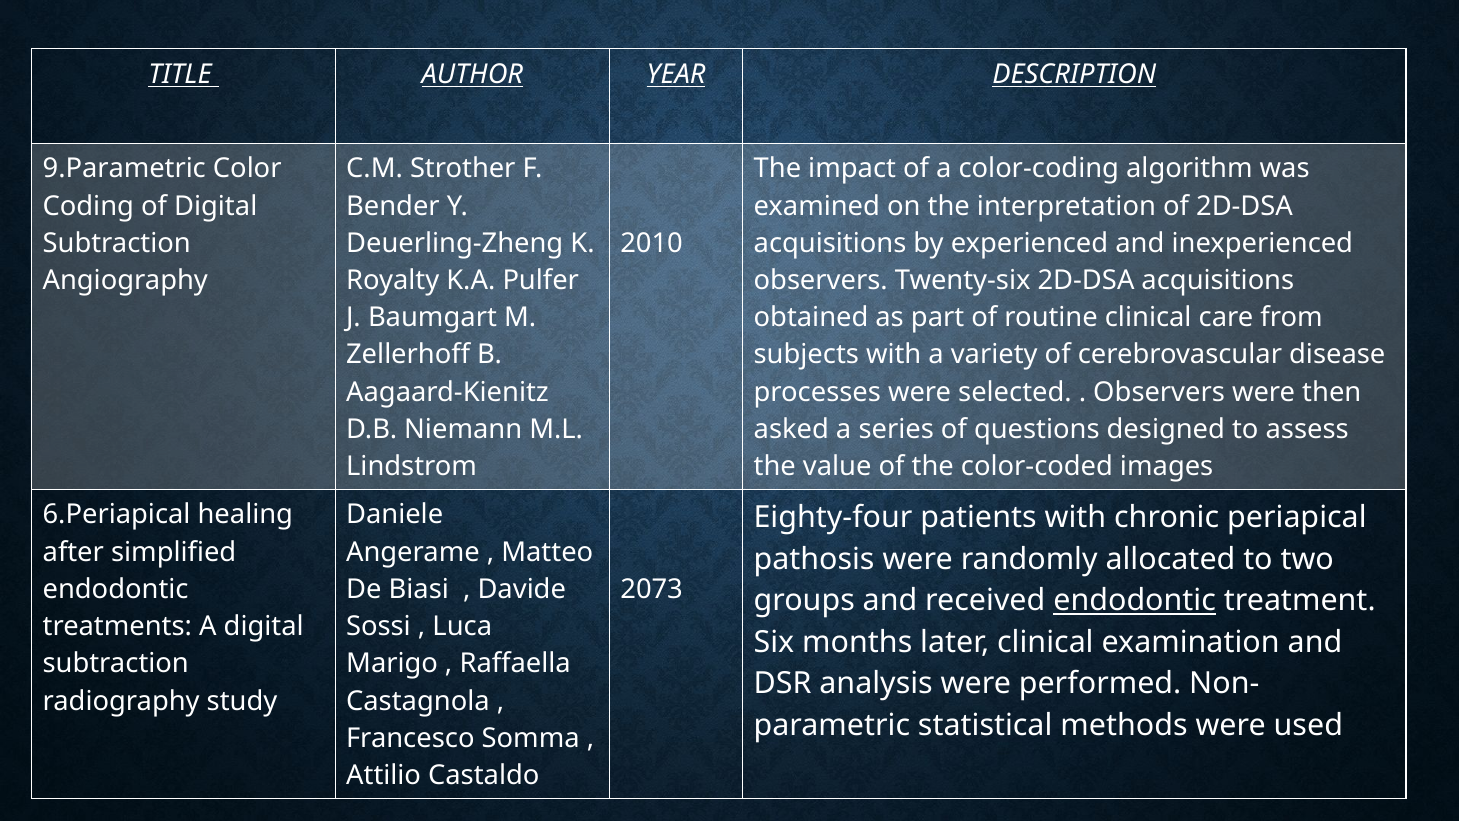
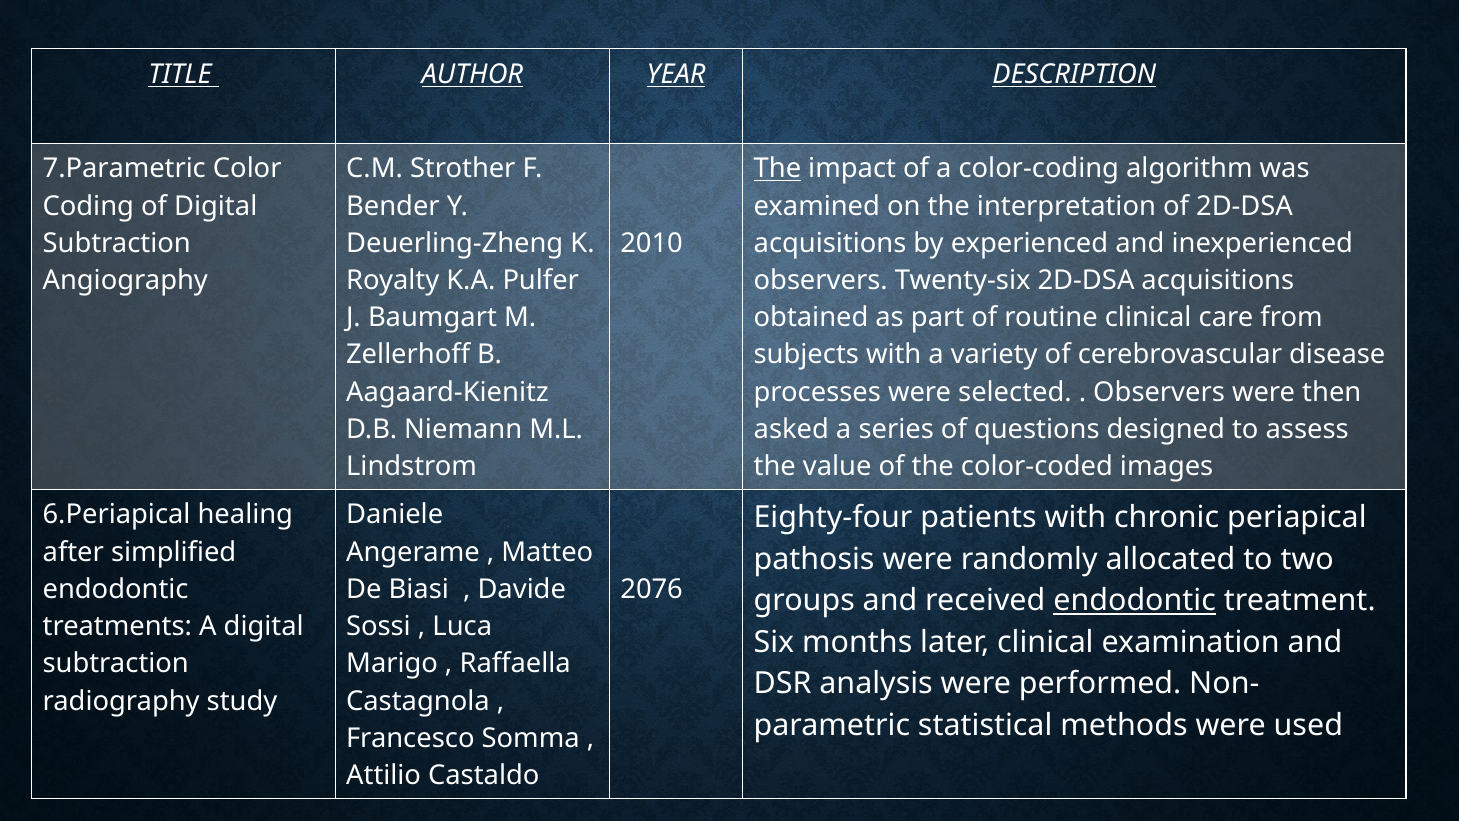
9.Parametric: 9.Parametric -> 7.Parametric (124, 169)
The underline: none -> present (777, 169)
2073: 2073 -> 2076 (652, 589)
